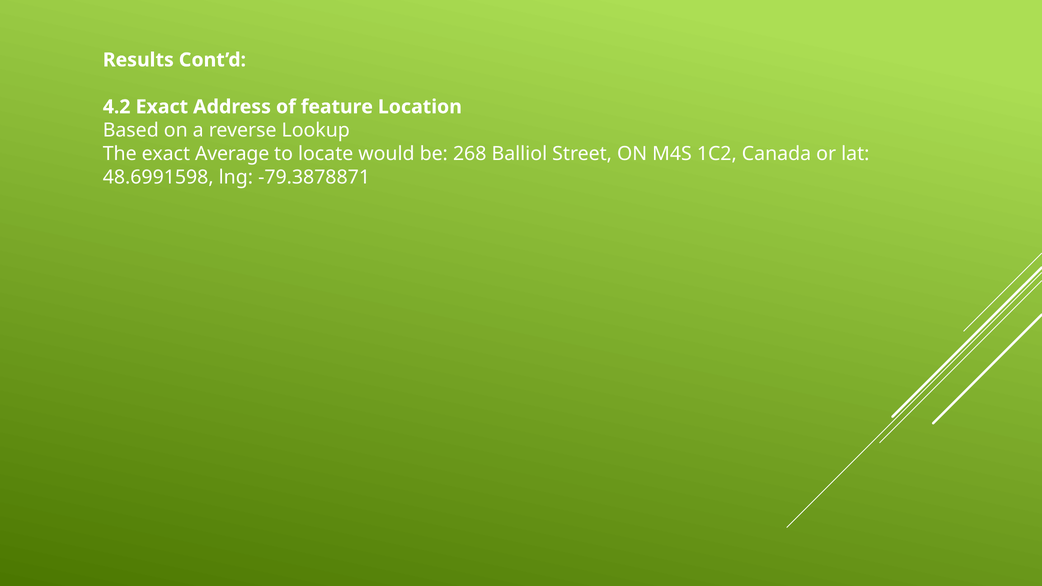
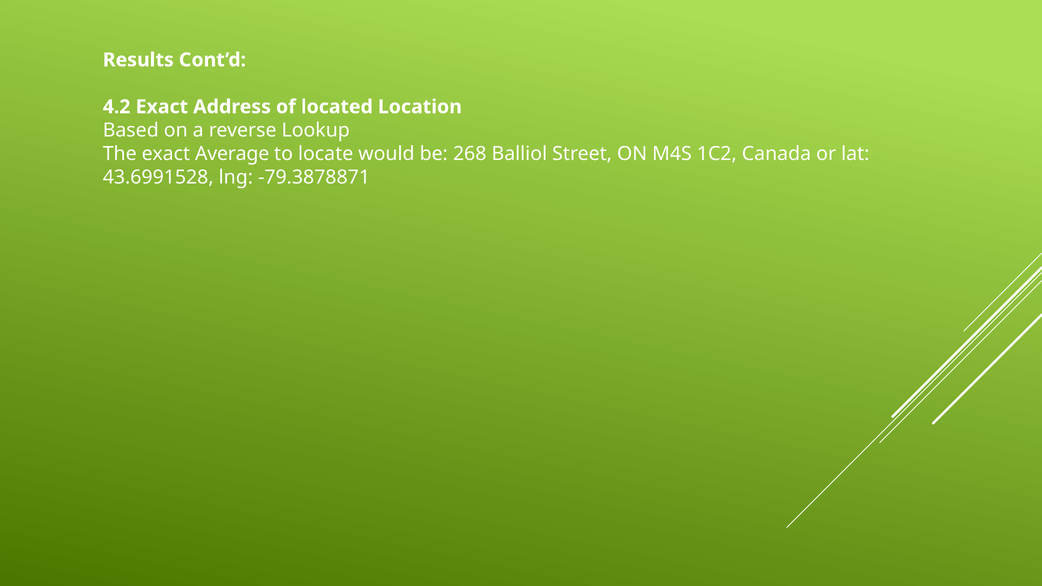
feature: feature -> located (337, 107)
48.6991598: 48.6991598 -> 43.6991528 (158, 177)
